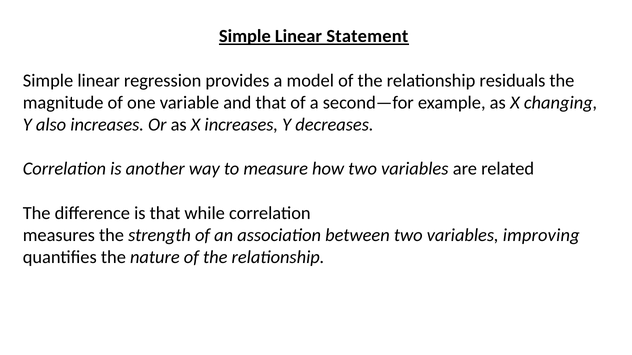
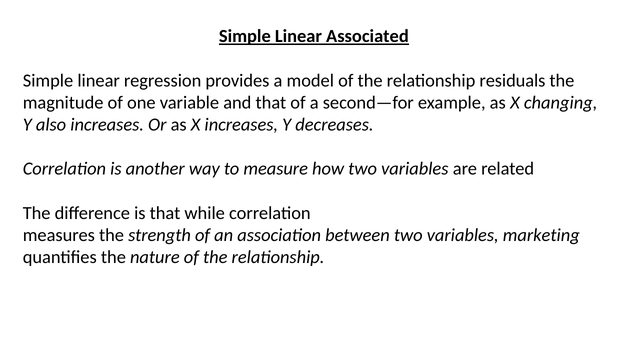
Statement: Statement -> Associated (367, 36)
improving: improving -> marketing (541, 235)
